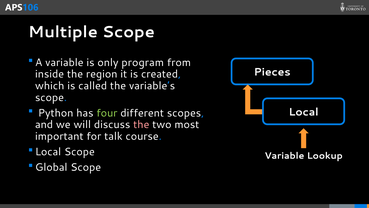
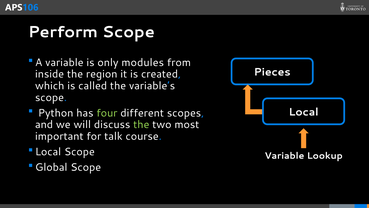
Multiple: Multiple -> Perform (63, 32)
program: program -> modules (143, 62)
the colour: pink -> light green (141, 124)
